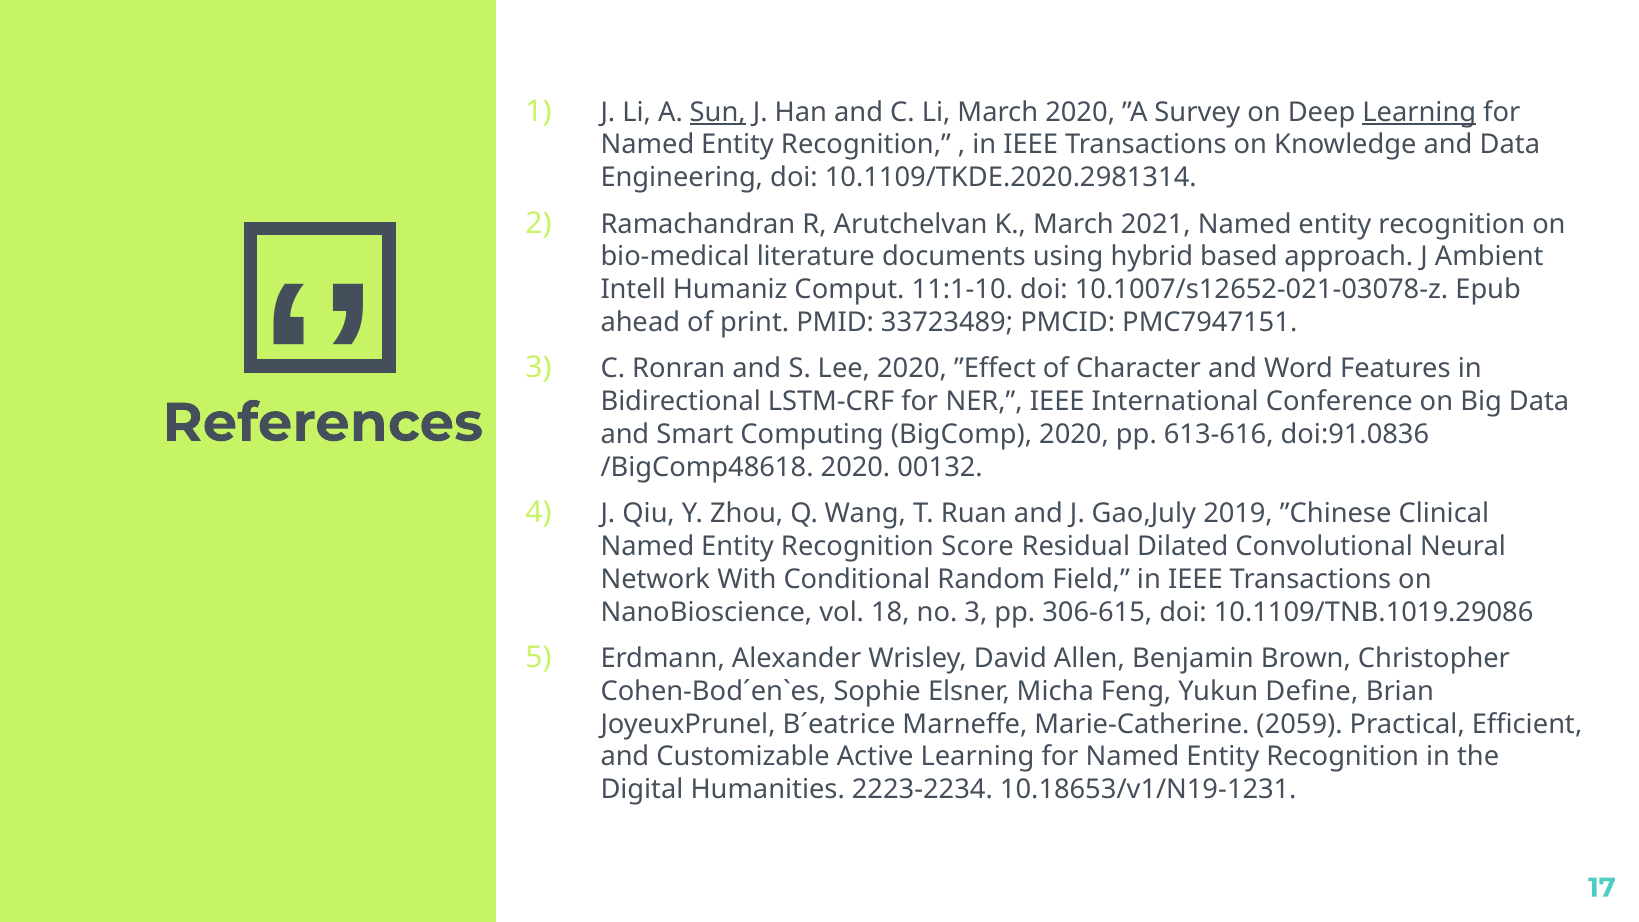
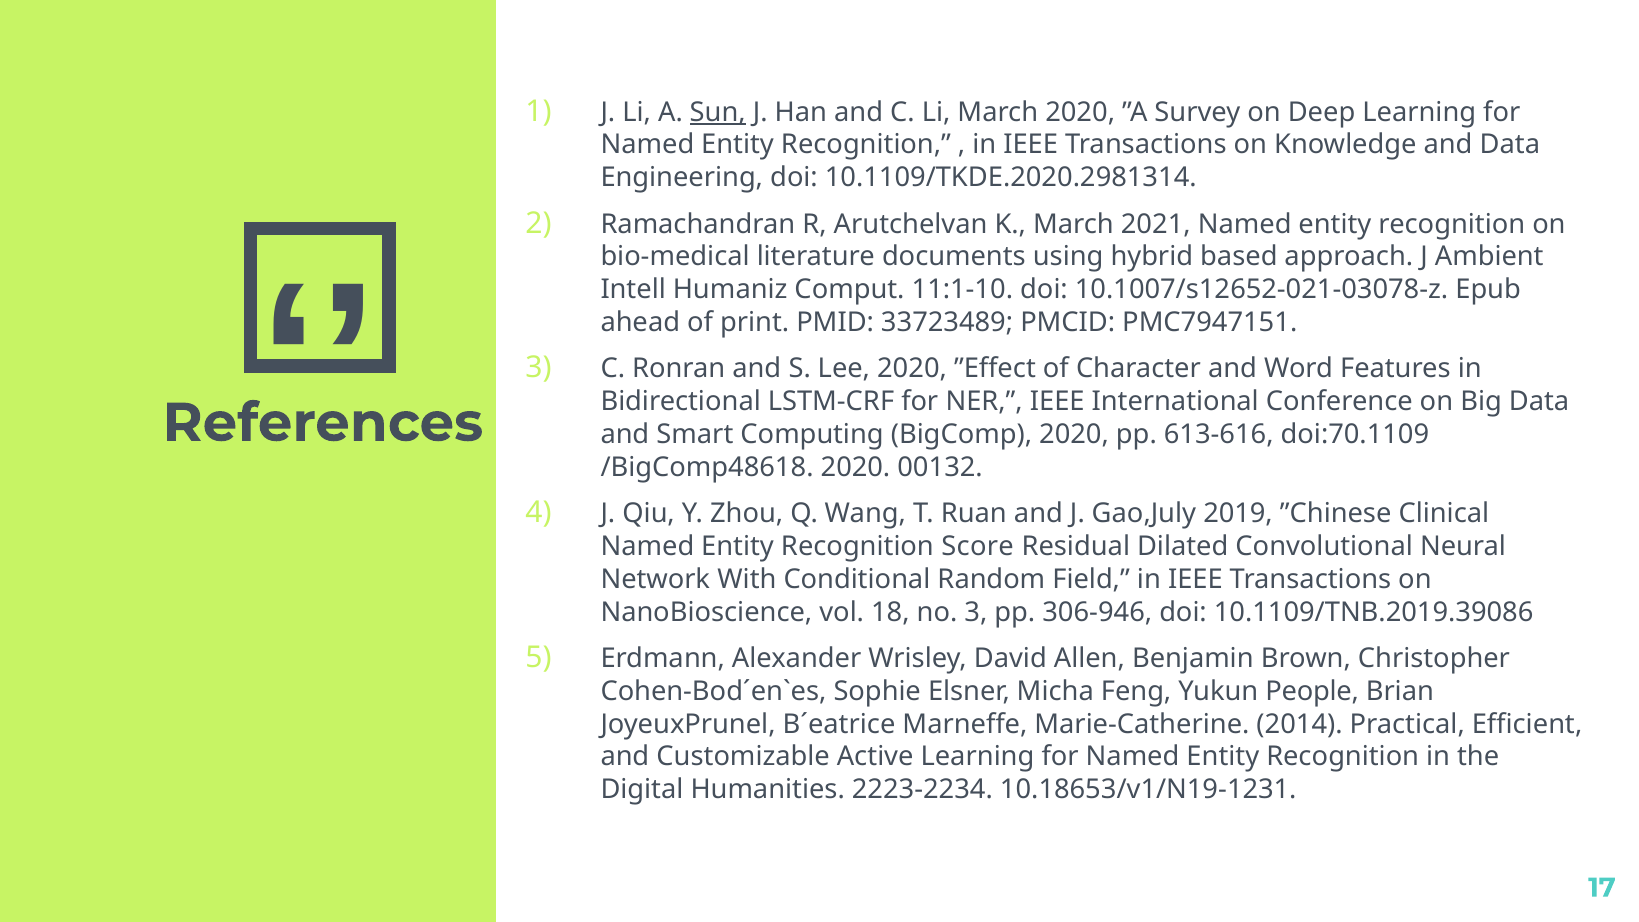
Learning underline: present -> none (1419, 112)
doi:91.0836: doi:91.0836 -> doi:70.1109 (1355, 434)
306-615: 306-615 -> 306-946 (1097, 612)
10.1109/TNB.1019.29086: 10.1109/TNB.1019.29086 -> 10.1109/TNB.2019.39086 (1374, 612)
Define: Define -> People (1312, 691)
2059: 2059 -> 2014 (1300, 724)
